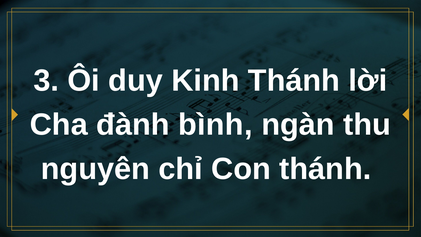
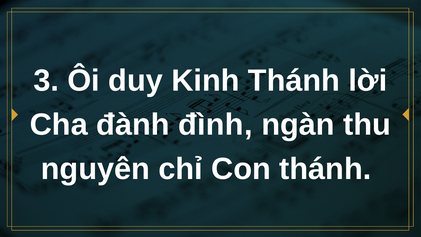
bình: bình -> đình (215, 125)
